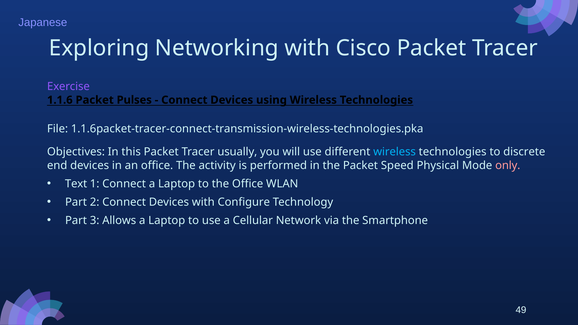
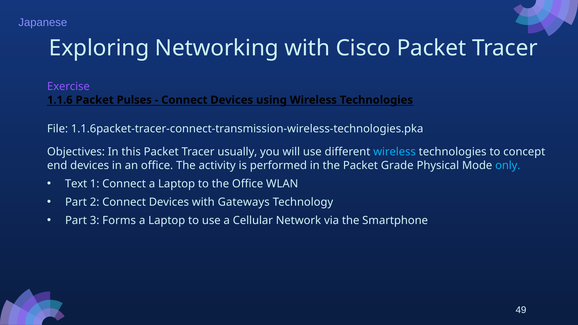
discrete: discrete -> concept (524, 152)
Speed: Speed -> Grade (397, 165)
only colour: pink -> light blue (508, 165)
Configure: Configure -> Gateways (244, 202)
Allows: Allows -> Forms (119, 220)
